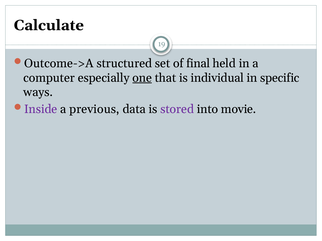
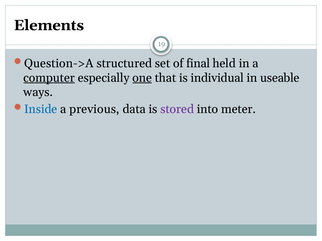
Calculate: Calculate -> Elements (49, 25)
Outcome->A: Outcome->A -> Question->A (59, 63)
computer underline: none -> present (49, 78)
specific: specific -> useable (280, 78)
Inside colour: purple -> blue (41, 109)
movie: movie -> meter (238, 109)
